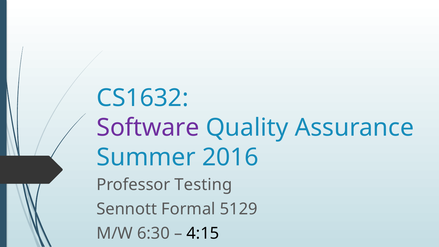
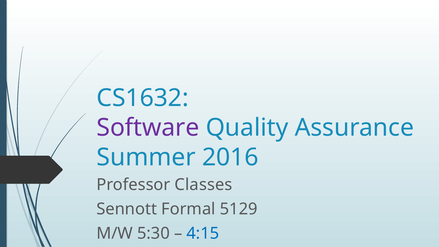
Testing: Testing -> Classes (204, 185)
6:30: 6:30 -> 5:30 (153, 233)
4:15 colour: black -> blue (203, 233)
